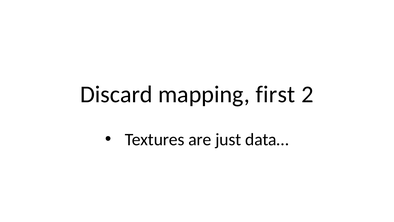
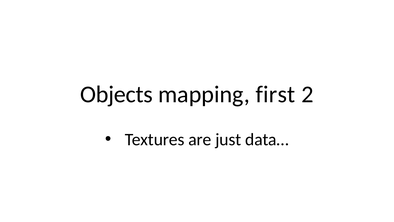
Discard: Discard -> Objects (116, 94)
